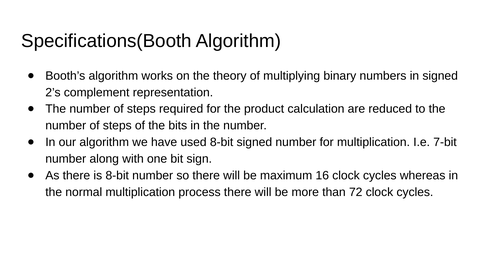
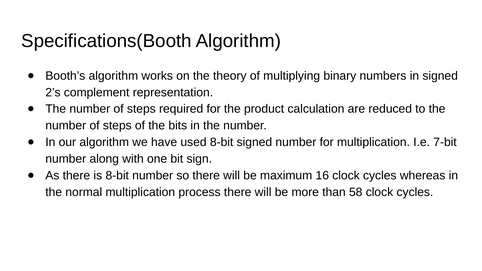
72: 72 -> 58 (356, 192)
